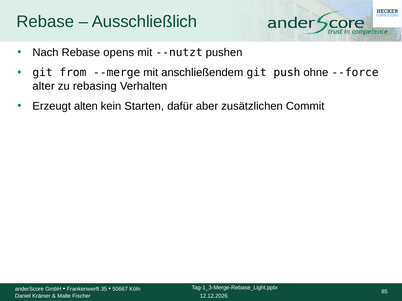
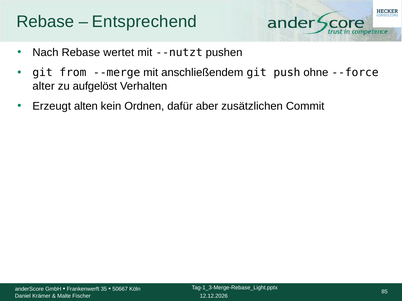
Ausschließlich: Ausschließlich -> Entsprechend (144, 22)
opens: opens -> wertet (119, 53)
rebasing: rebasing -> aufgelöst (95, 86)
Starten: Starten -> Ordnen (144, 106)
